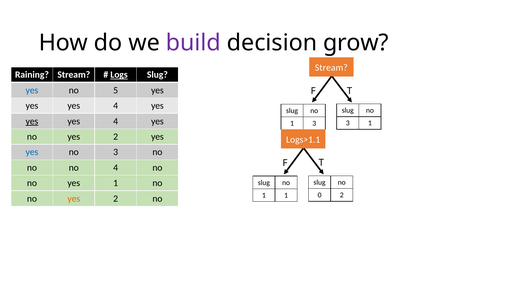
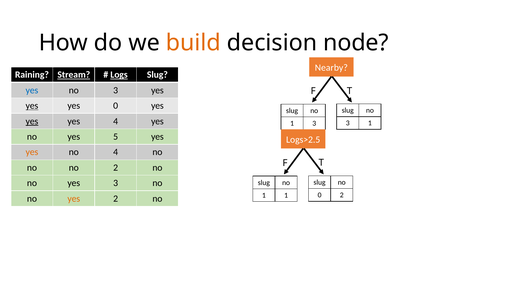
build colour: purple -> orange (193, 43)
grow: grow -> node (356, 43)
Stream: Stream -> Nearby (331, 68)
Stream underline: none -> present (74, 75)
5: 5 -> 3 (116, 90)
yes underline: none -> present (32, 106)
4: 4 -> 0 (116, 106)
2: 2 -> 5 (116, 137)
Logs>1.1: Logs>1.1 -> Logs>2.5 (303, 139)
yes colour: blue -> orange (32, 152)
3: 3 -> 4 (116, 152)
no 4: 4 -> 2 (116, 167)
yes 1: 1 -> 3 (116, 183)
